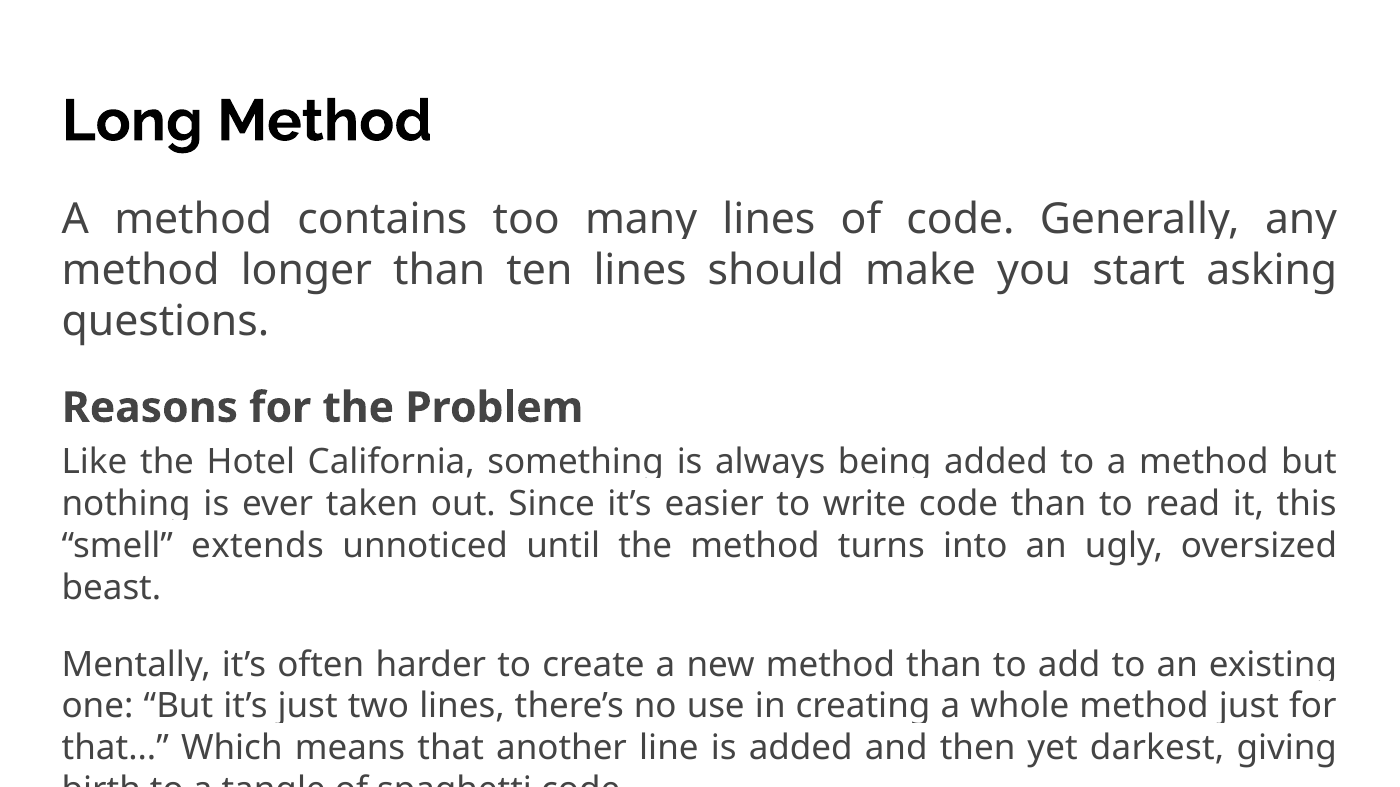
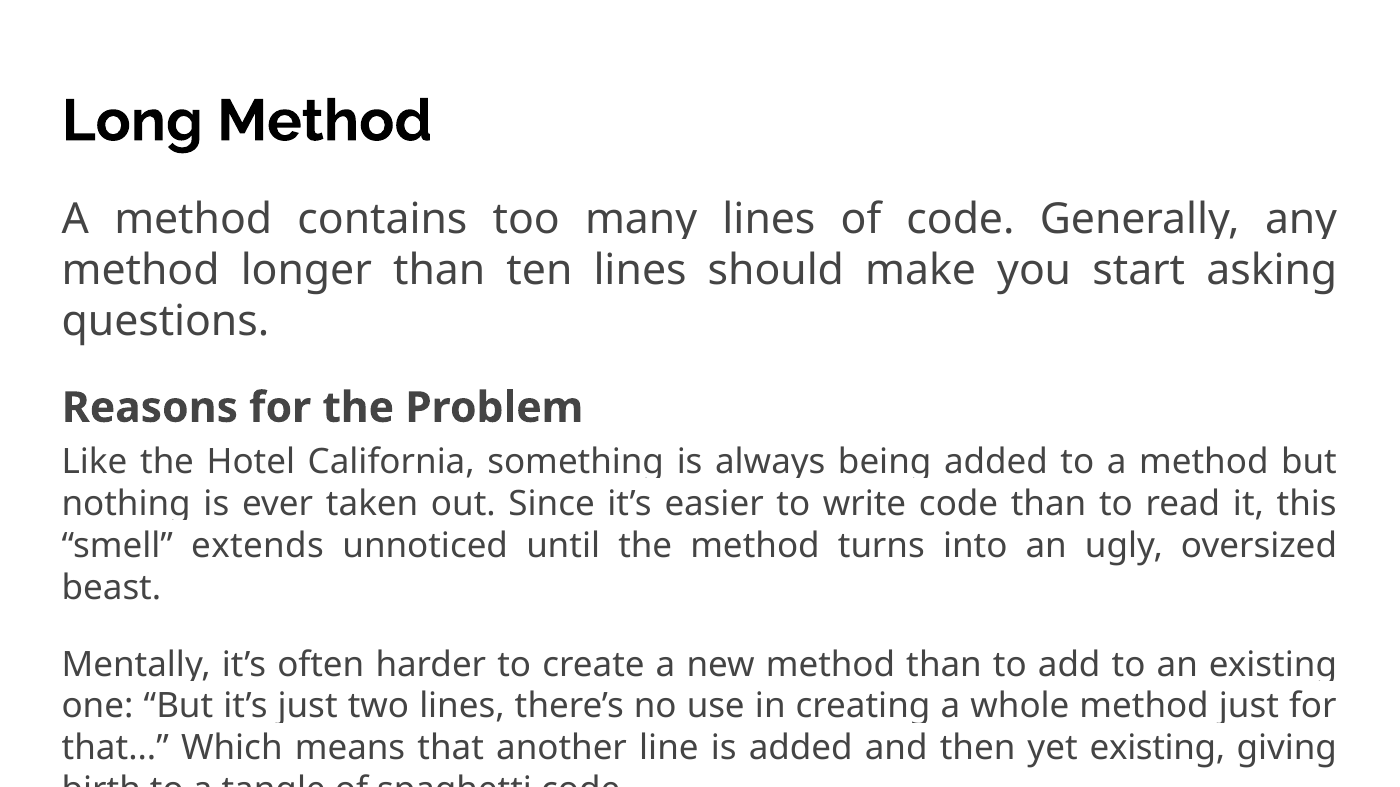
yet darkest: darkest -> existing (1157, 749)
